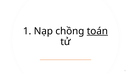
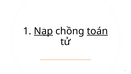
Nạp underline: none -> present (43, 31)
